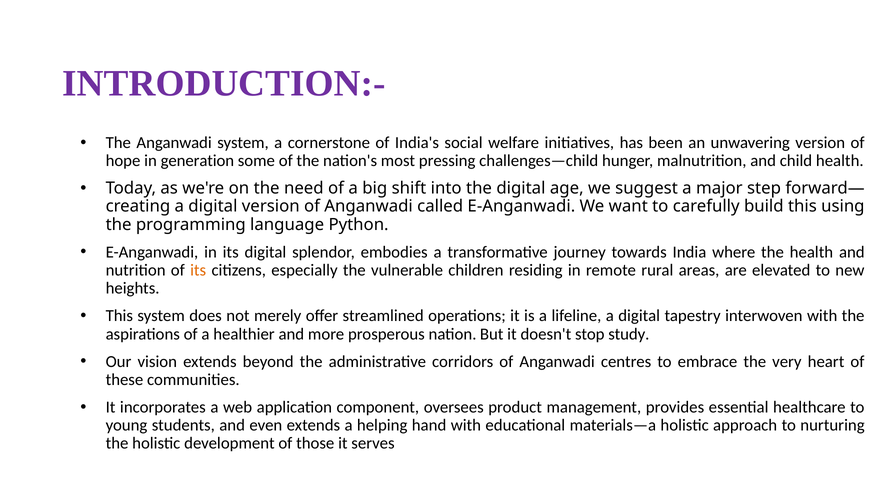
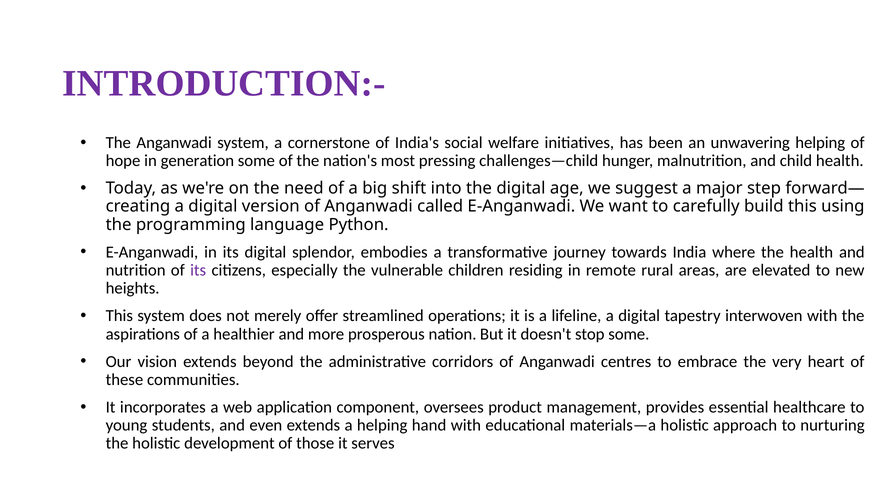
unwavering version: version -> helping (820, 143)
its colour: orange -> purple (198, 270)
stop study: study -> some (629, 334)
